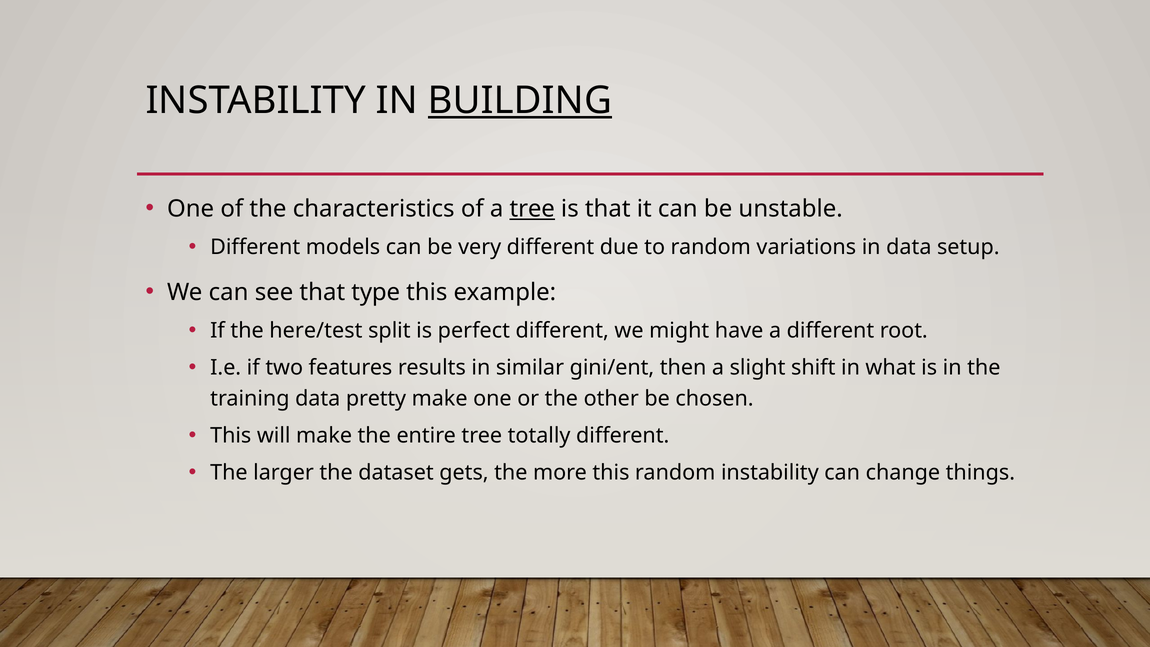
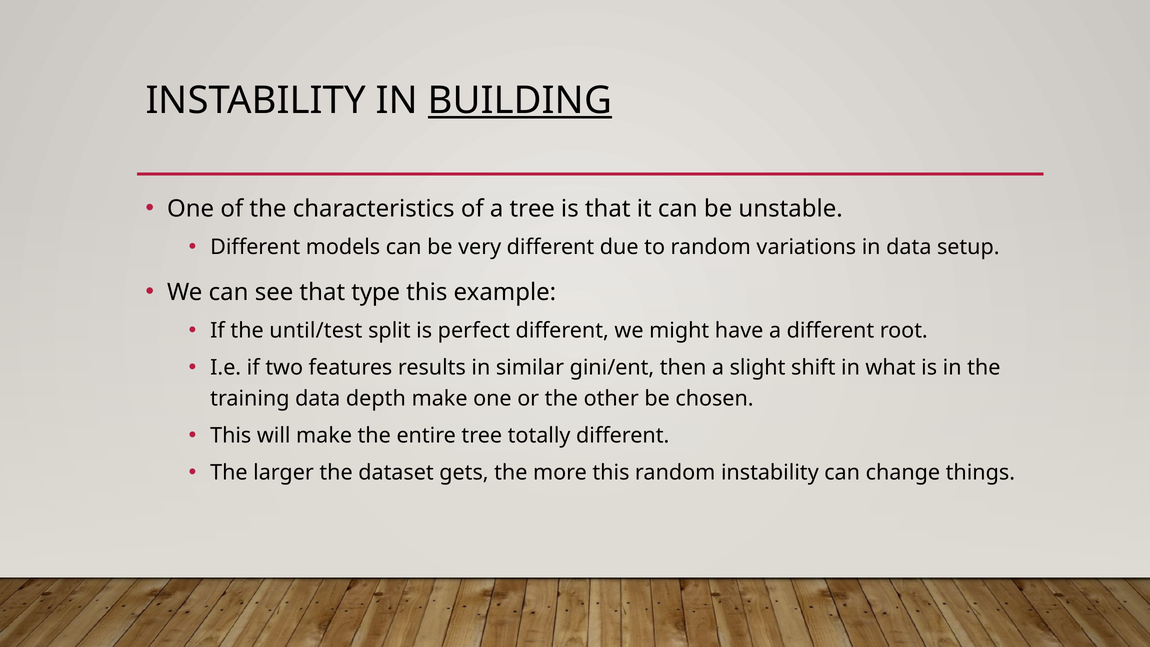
tree underline: present -> none (532, 209)
here/test: here/test -> until/test (316, 331)
pretty: pretty -> depth (376, 399)
